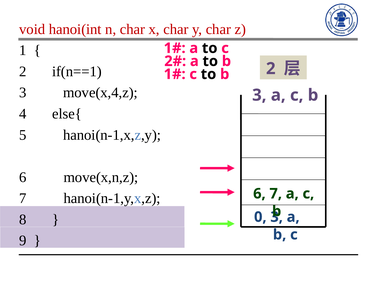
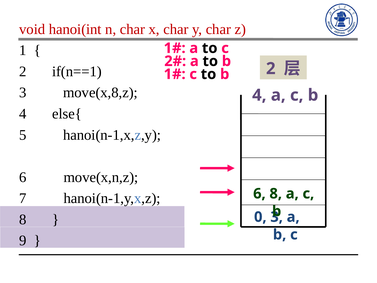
move(x,4,z: move(x,4,z -> move(x,8,z (100, 93)
3: 3 -> 4 (259, 95)
6 7: 7 -> 8 (276, 193)
